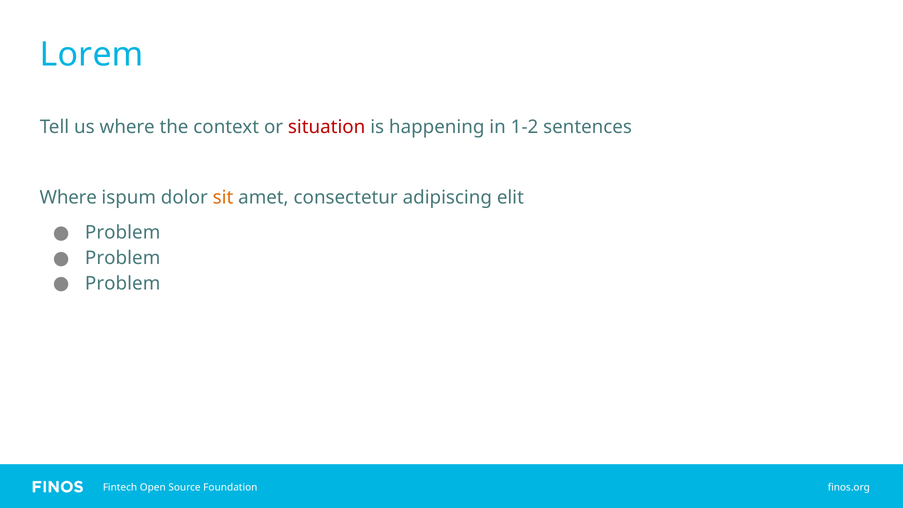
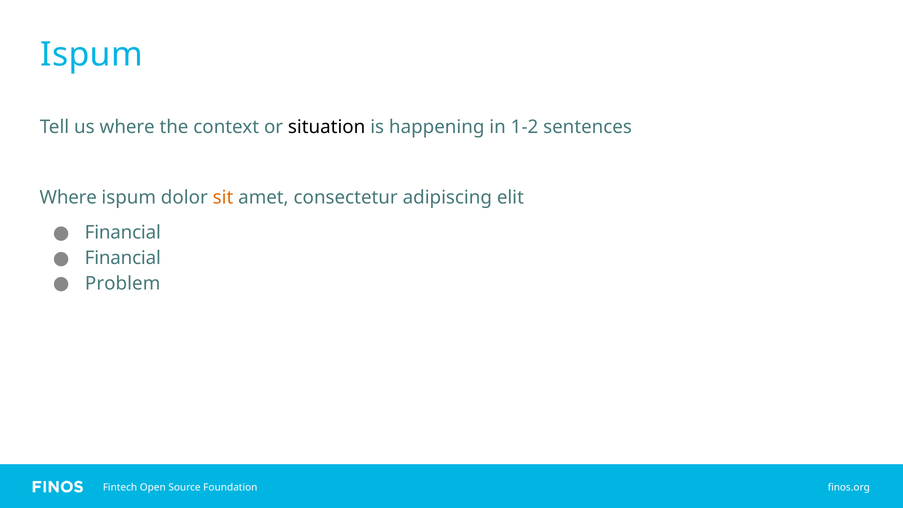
Lorem: Lorem -> Ispum (92, 55)
situation colour: red -> black (327, 127)
Problem: Problem -> Financial (123, 233)
Problem: Problem -> Financial (123, 258)
